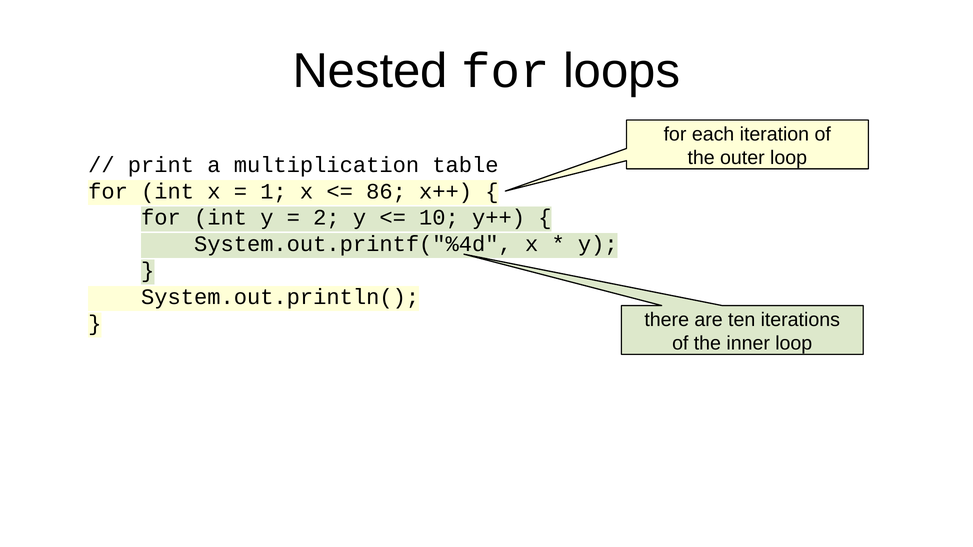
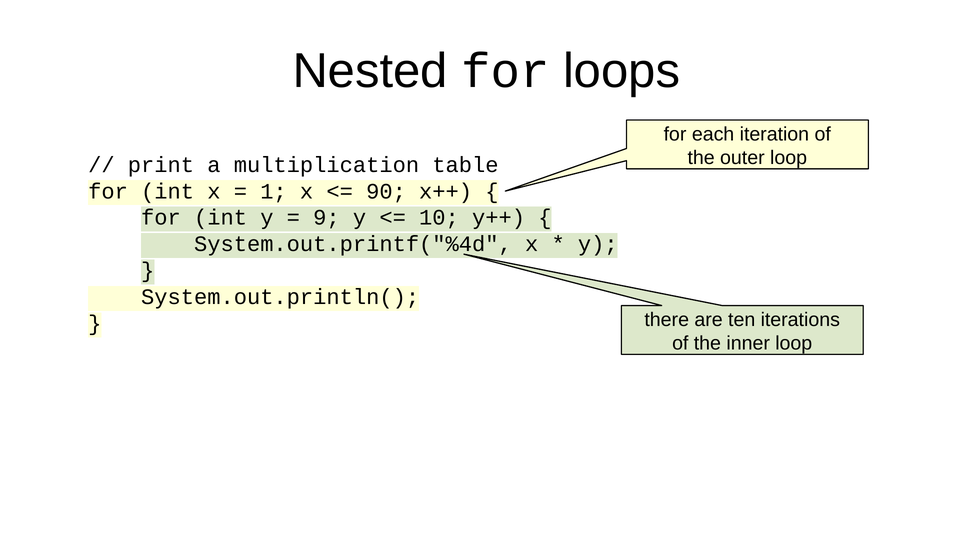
86: 86 -> 90 (386, 191)
2: 2 -> 9 (326, 218)
